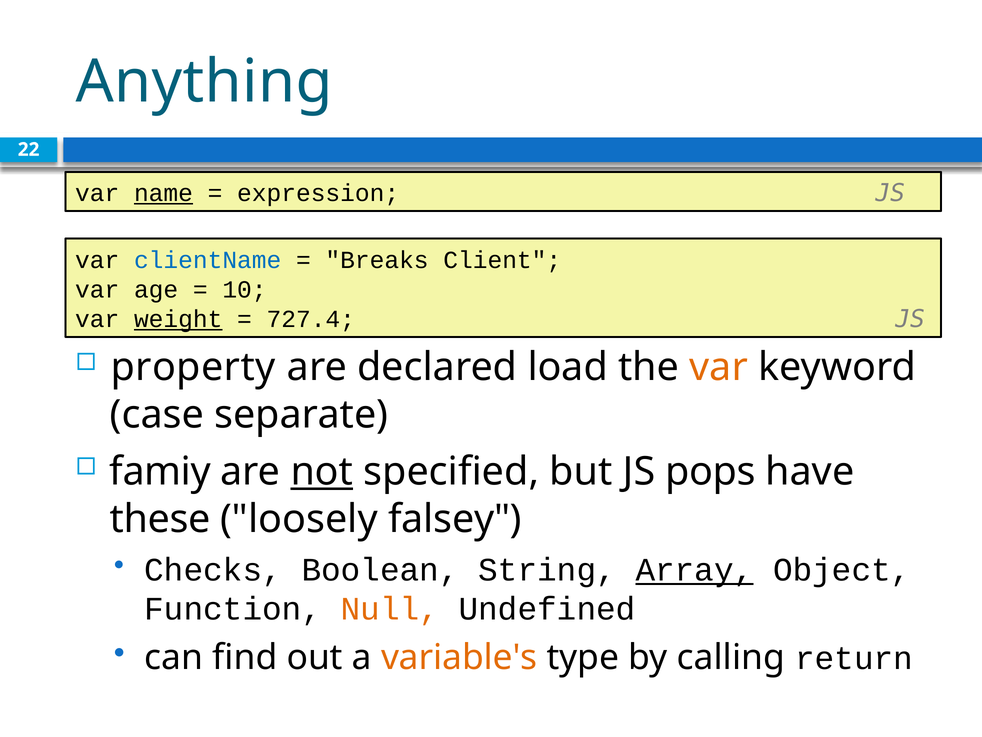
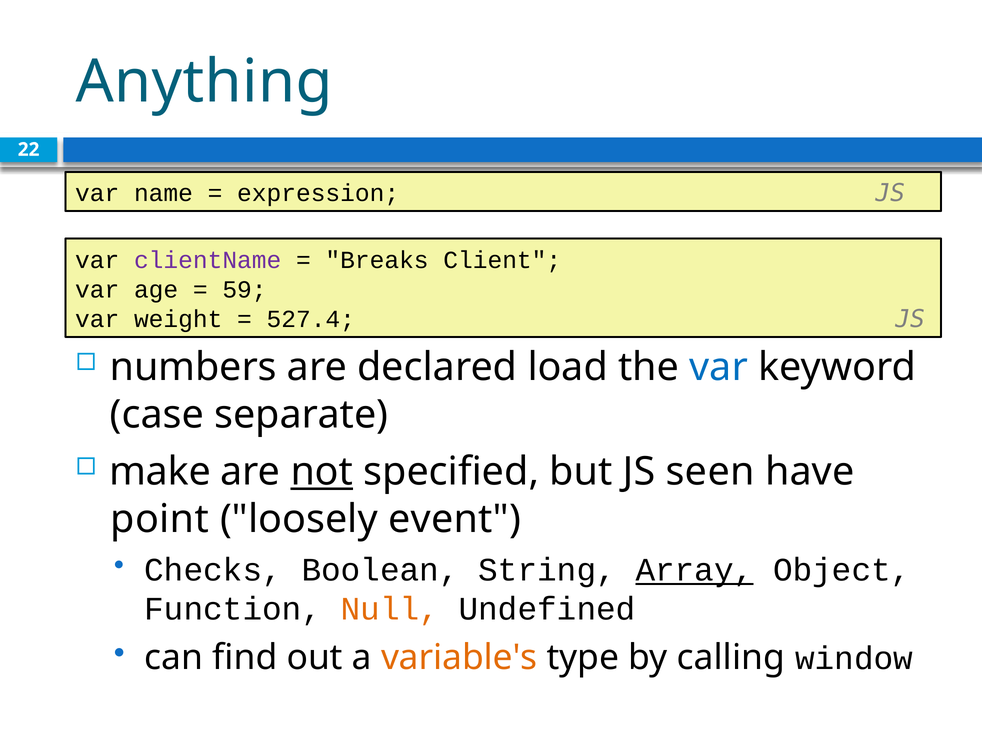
name underline: present -> none (163, 193)
clientName colour: blue -> purple (208, 260)
10: 10 -> 59 (244, 289)
weight underline: present -> none (178, 319)
727.4: 727.4 -> 527.4 (311, 319)
property: property -> numbers (193, 367)
var colour: orange -> blue (719, 367)
famiy: famiy -> make (160, 471)
pops: pops -> seen (710, 471)
these: these -> point (160, 519)
falsey: falsey -> event (455, 519)
return: return -> window (854, 658)
